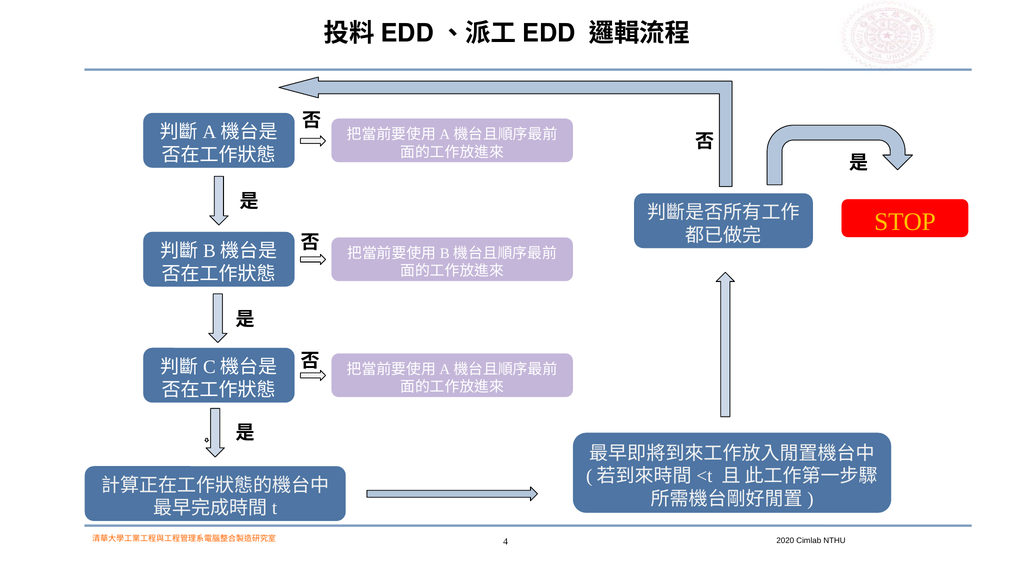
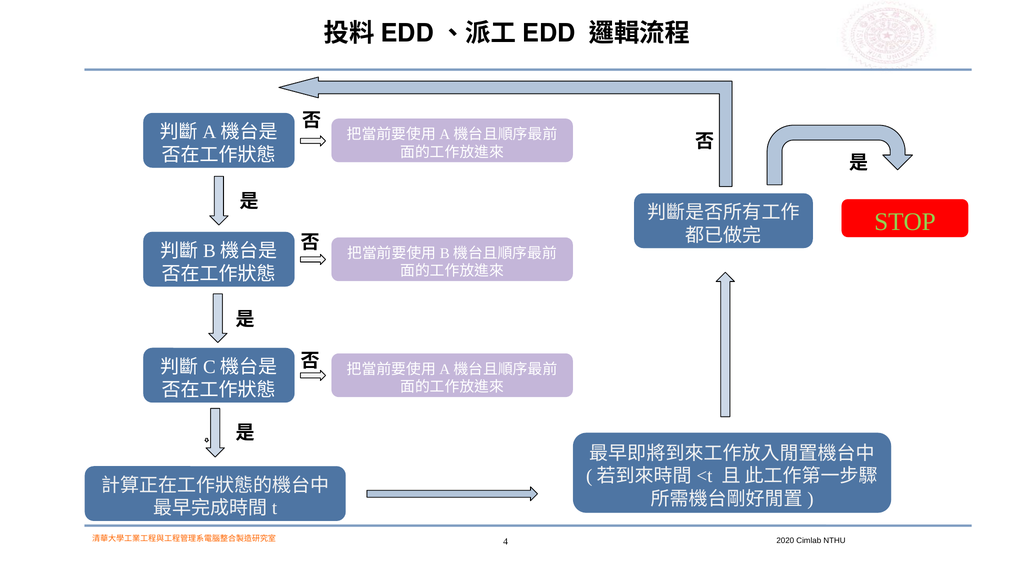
STOP colour: yellow -> light green (905, 222)
